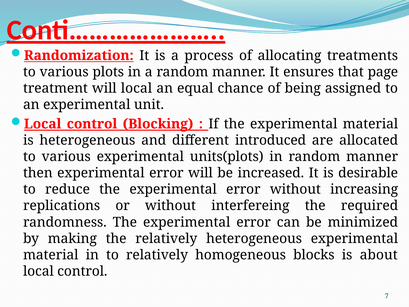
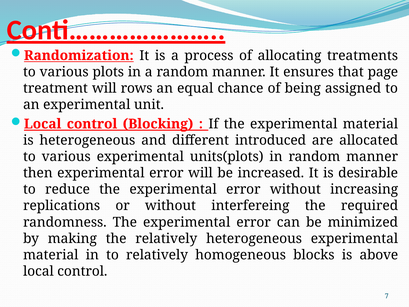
will local: local -> rows (137, 88)
about: about -> above (379, 255)
